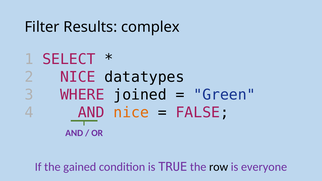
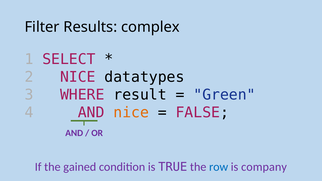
joined: joined -> result (140, 95)
row colour: black -> blue (219, 167)
everyone: everyone -> company (264, 167)
